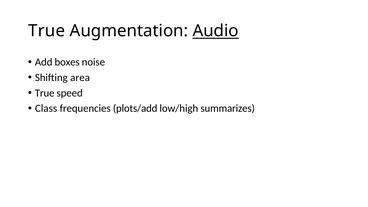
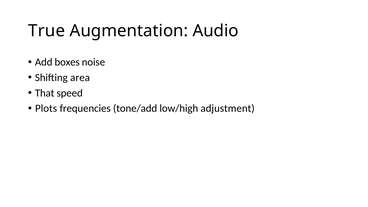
Audio underline: present -> none (216, 31)
True: True -> That (45, 93)
Class: Class -> Plots (46, 108)
plots/add: plots/add -> tone/add (135, 108)
summarizes: summarizes -> adjustment (228, 108)
